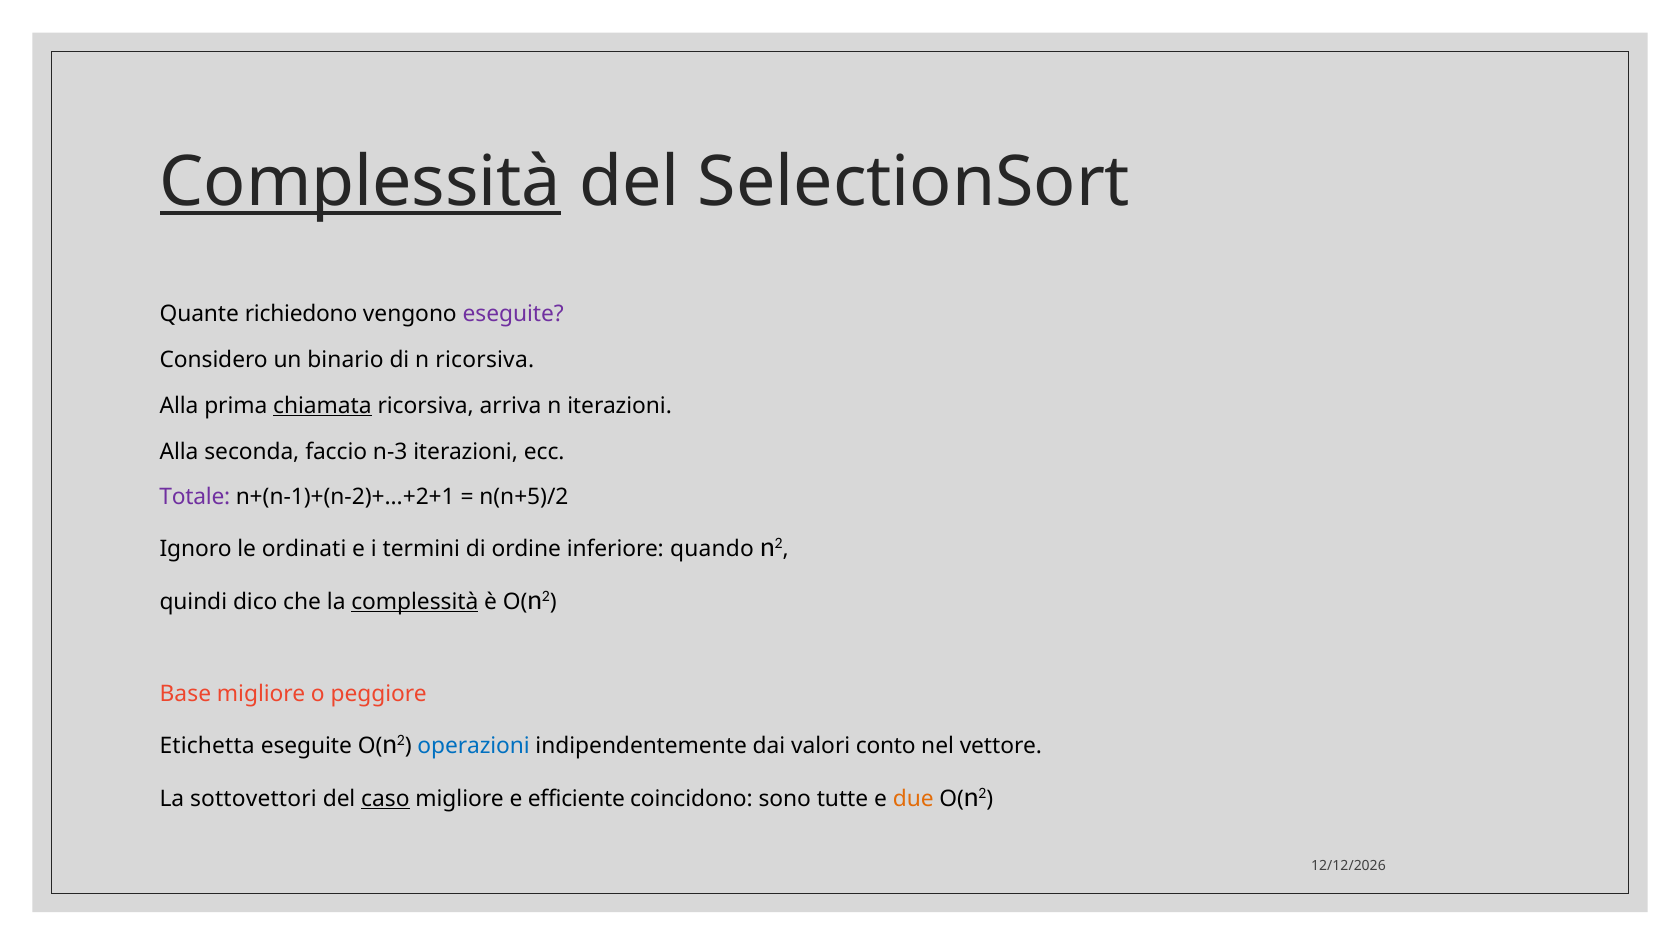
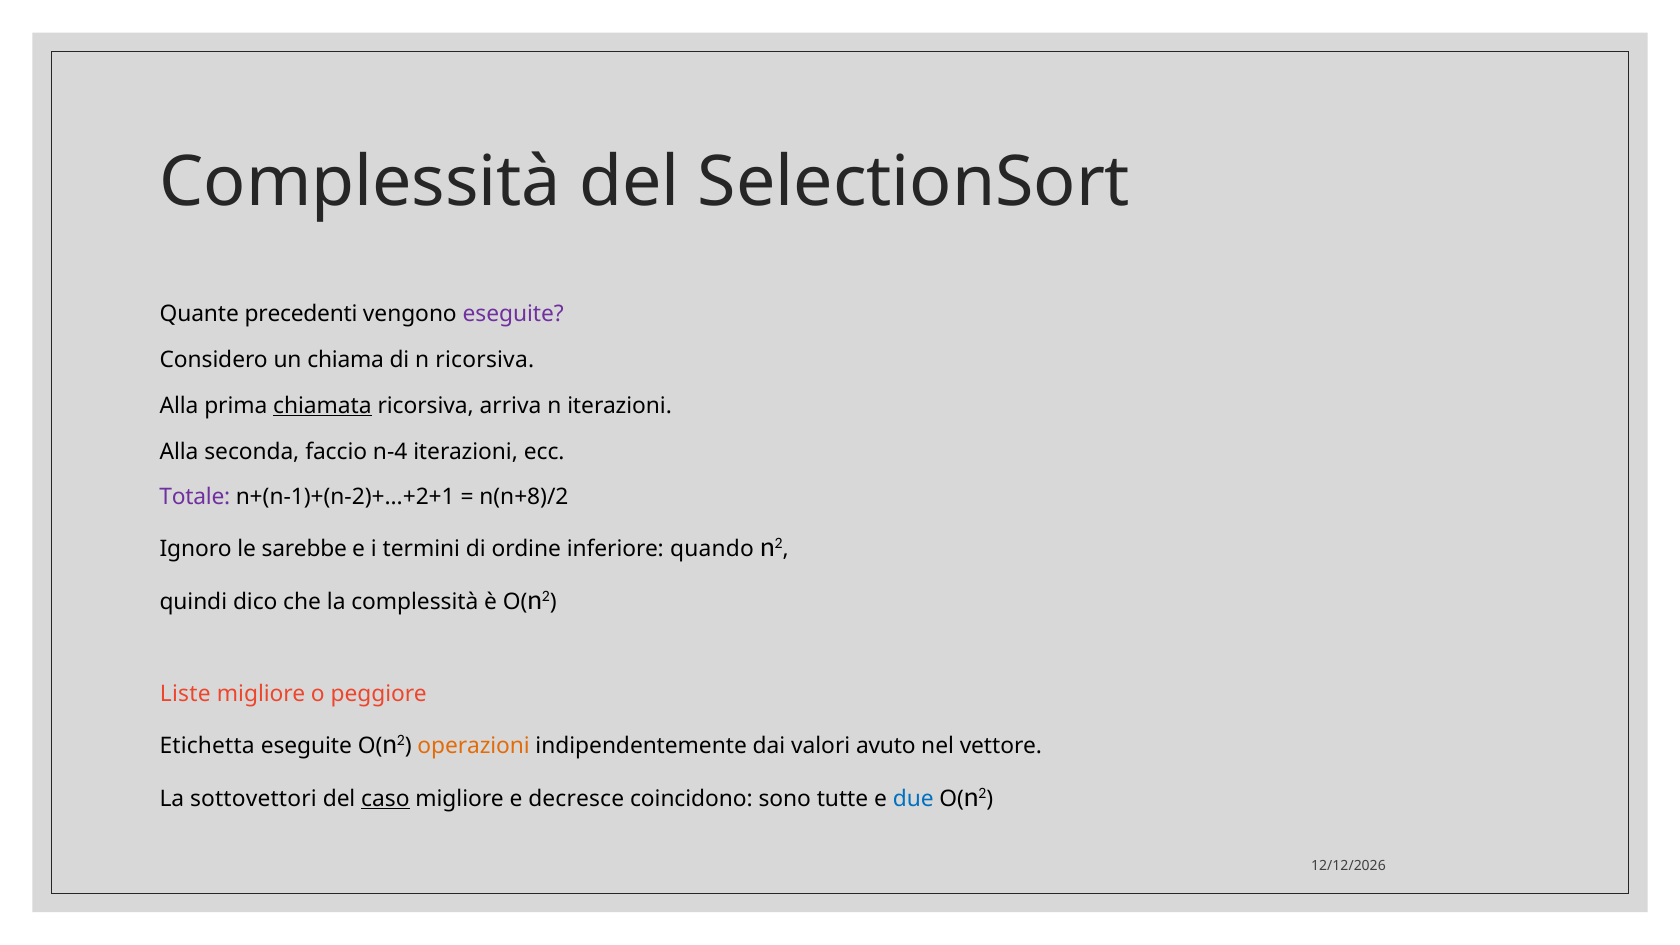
Complessità underline: present -> none (360, 183)
richiedono: richiedono -> precedenti (301, 314)
binario: binario -> chiama (346, 360)
n-3: n-3 -> n-4 (390, 452)
n(n+5)/2: n(n+5)/2 -> n(n+8)/2 (524, 497)
ordinati: ordinati -> sarebbe (304, 549)
complessità underline: present -> none (415, 602)
Base: Base -> Liste (185, 694)
operazioni colour: blue -> orange (474, 746)
conto: conto -> avuto (886, 746)
efficiente: efficiente -> decresce (576, 799)
due colour: orange -> blue (913, 799)
